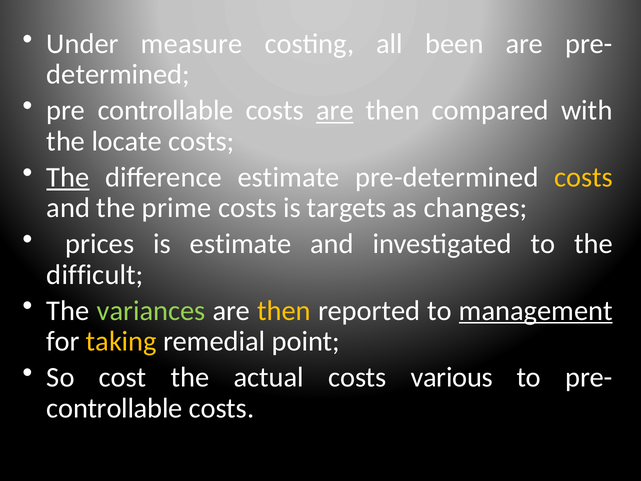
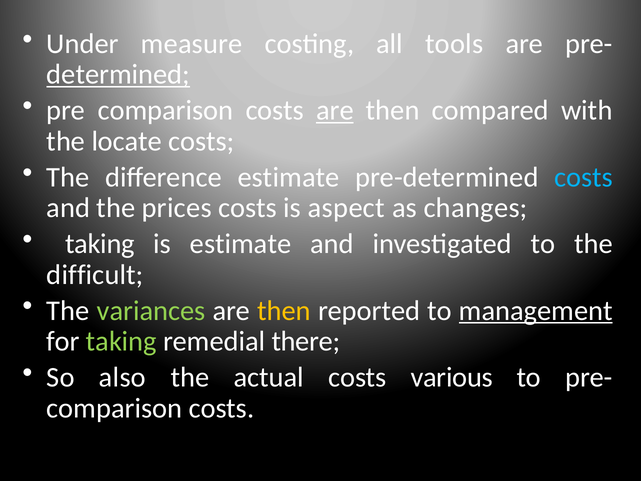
been: been -> tools (454, 44)
determined underline: none -> present (118, 74)
pre controllable: controllable -> comparison (165, 110)
The underline: present -> none (68, 177)
costs colour: yellow -> light blue (583, 177)
prime: prime -> prices (177, 208)
targets: targets -> aspect (346, 208)
prices: prices -> taking (100, 244)
taking colour: yellow -> light green (121, 341)
point: point -> there (306, 341)
cost: cost -> also (122, 377)
controllable: controllable -> comparison (114, 408)
